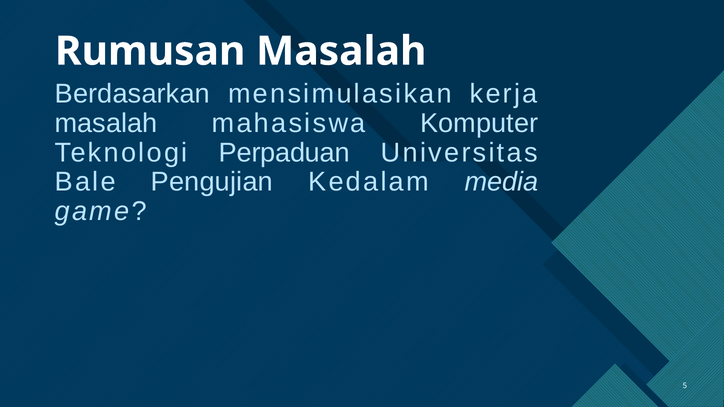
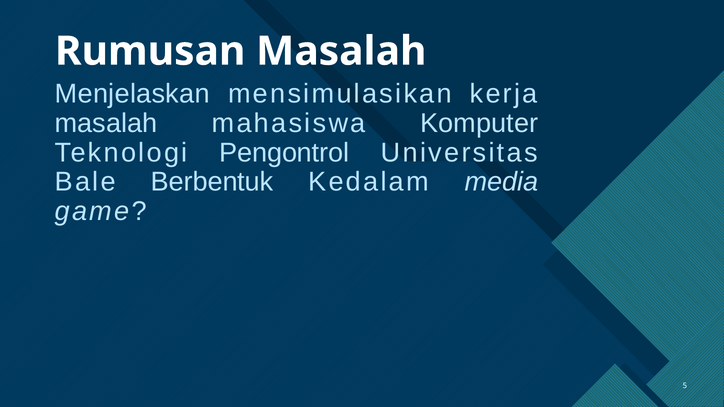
Berdasarkan: Berdasarkan -> Menjelaskan (132, 94)
Perpaduan: Perpaduan -> Pengontrol (284, 153)
Pengujian: Pengujian -> Berbentuk (212, 182)
